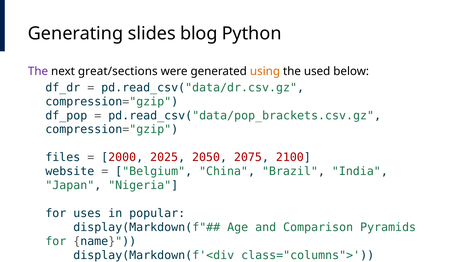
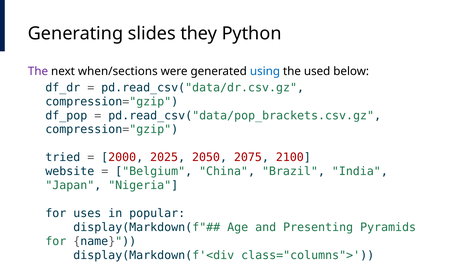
blog: blog -> they (199, 34)
great/sections: great/sections -> when/sections (118, 71)
using colour: orange -> blue (265, 71)
files: files -> tried (63, 157)
Comparison: Comparison -> Presenting (318, 227)
